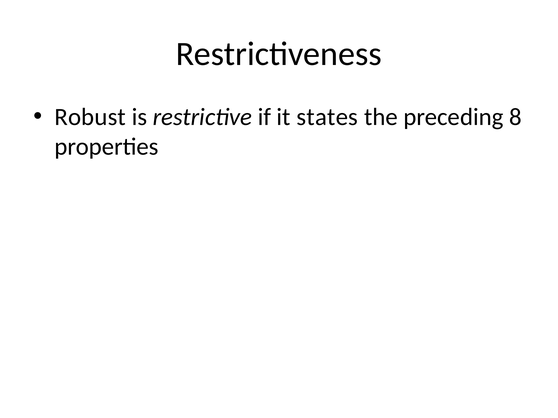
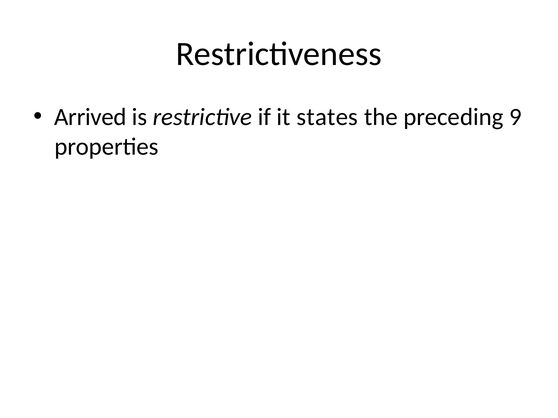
Robust: Robust -> Arrived (90, 117)
8: 8 -> 9 (515, 117)
